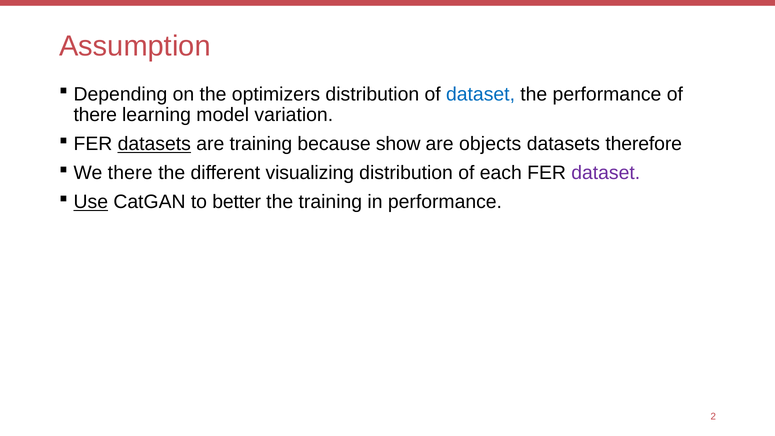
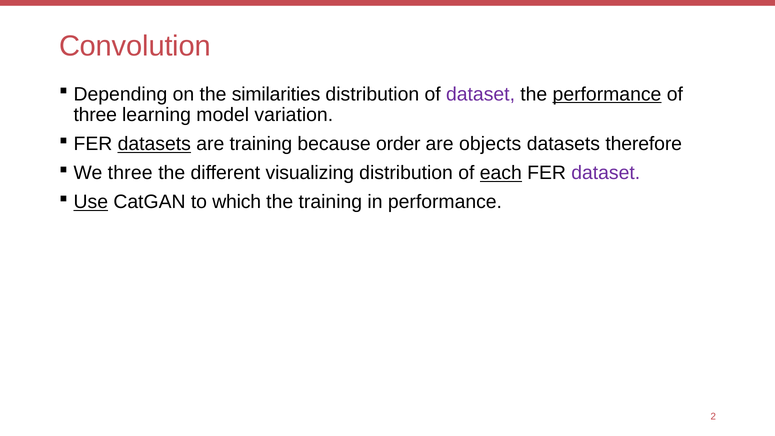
Assumption: Assumption -> Convolution (135, 46)
optimizers: optimizers -> similarities (276, 94)
dataset colour: blue -> purple (481, 94)
performance underline: none -> present (607, 94)
there: there -> three (95, 115)
show: show -> order (398, 144)
We there: there -> three (130, 173)
each underline: none -> present (501, 173)
better: better -> which (237, 202)
